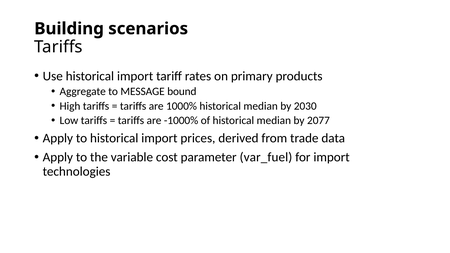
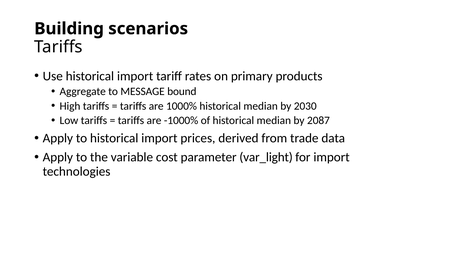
2077: 2077 -> 2087 (318, 121)
var_fuel: var_fuel -> var_light (266, 157)
